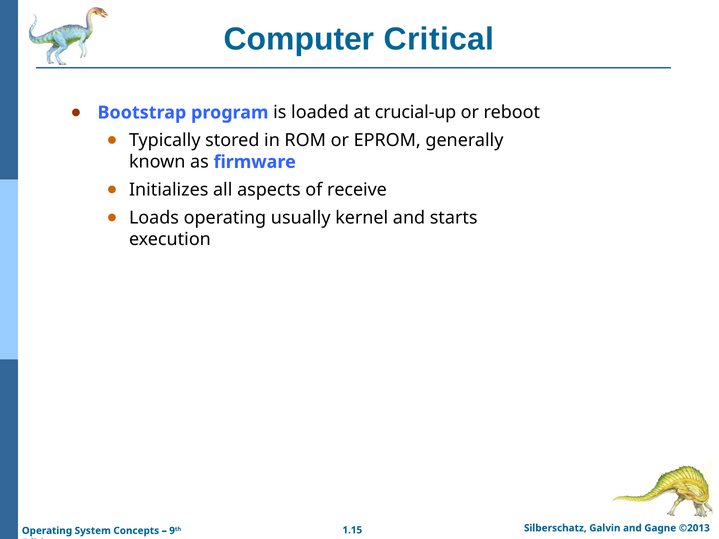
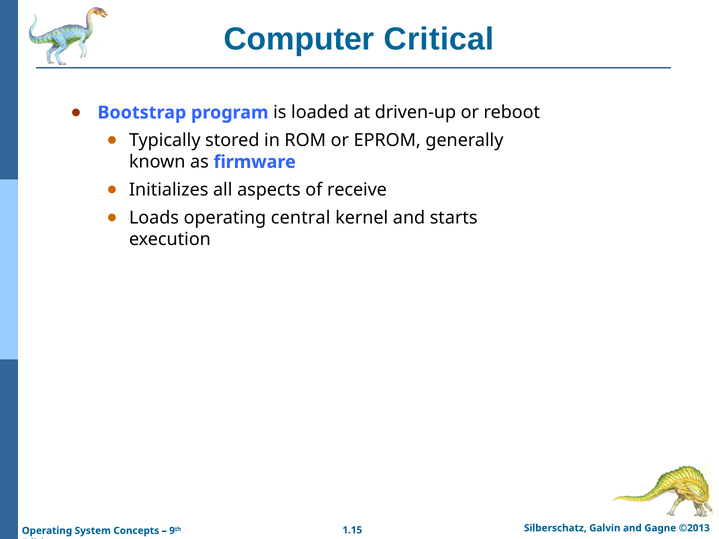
crucial-up: crucial-up -> driven-up (415, 113)
usually: usually -> central (301, 218)
